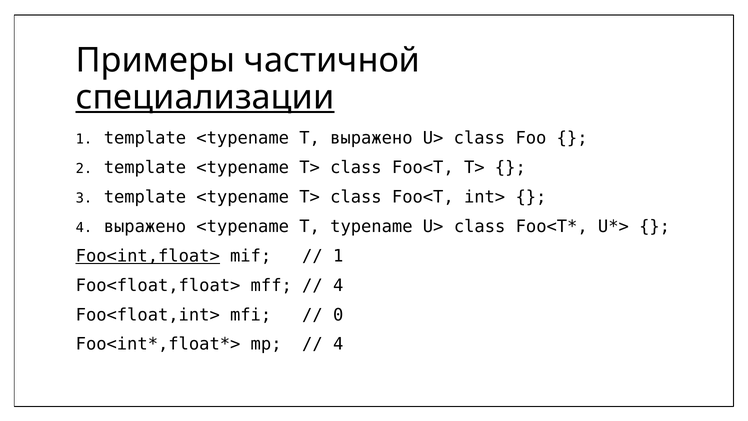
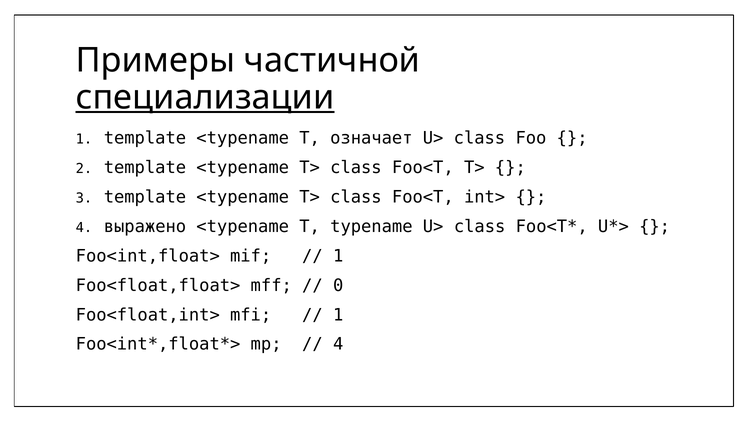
T выражено: выражено -> означает (371, 138)
Foo<int,float> underline: present -> none (148, 256)
4: 4 -> 0 (338, 285)
0: 0 -> 1 (338, 315)
